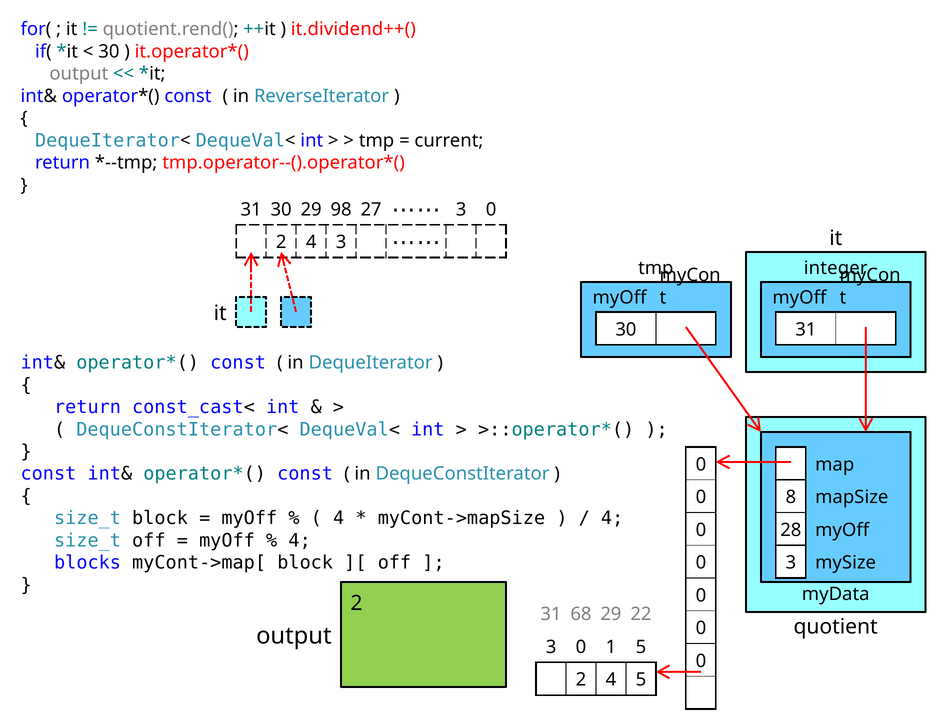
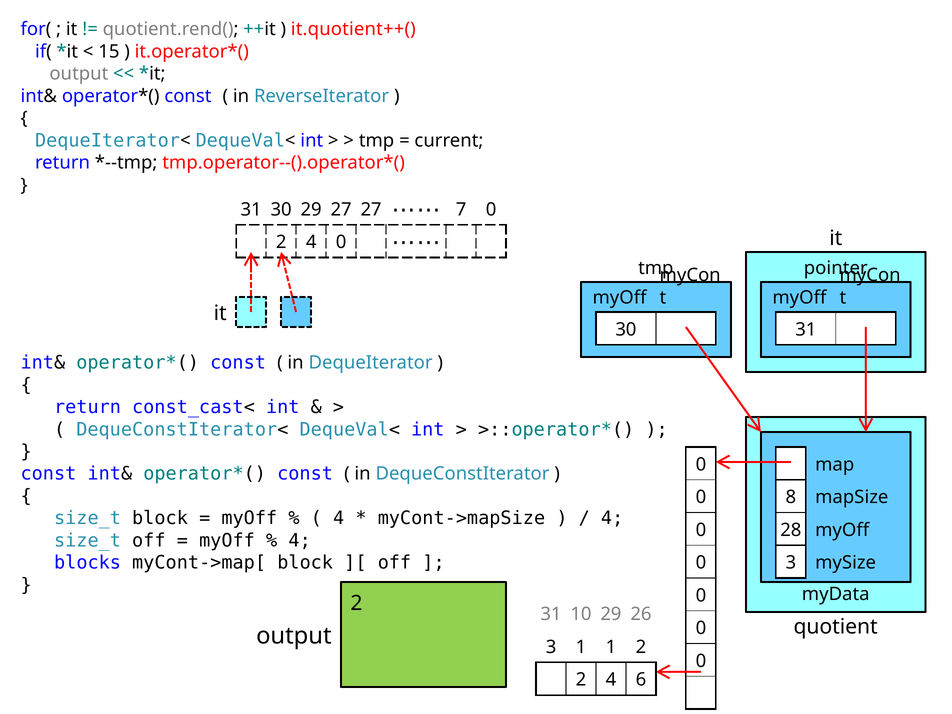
it.dividend++(: it.dividend++( -> it.quotient++( (353, 29)
30: 30 -> 15 (109, 52)
29 98: 98 -> 27 (341, 210)
3: 3 -> 7 (461, 210)
4 3: 3 -> 0 (341, 242)
integer: integer -> pointer (836, 268)
68: 68 -> 10 (581, 614)
22: 22 -> 26 (641, 614)
0: 0 -> 1 (581, 647)
1 5: 5 -> 2 (641, 647)
4 5: 5 -> 6 (641, 680)
